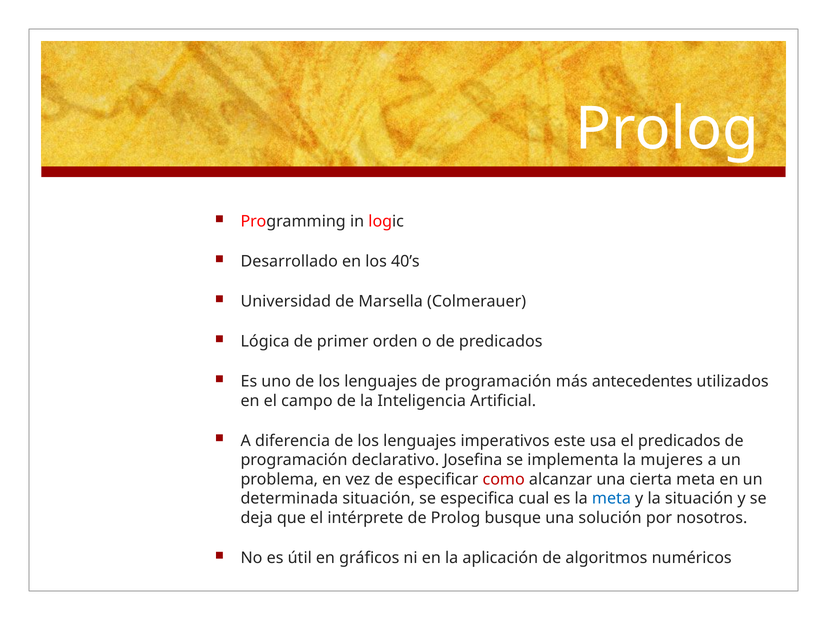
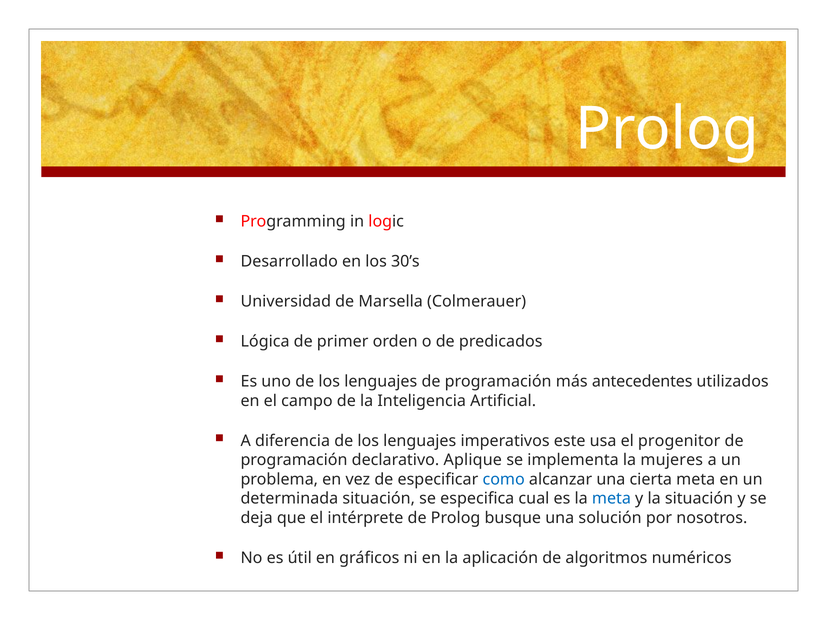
40’s: 40’s -> 30’s (405, 262)
el predicados: predicados -> progenitor (679, 441)
Josefina: Josefina -> Aplique (473, 460)
como colour: red -> blue (504, 479)
